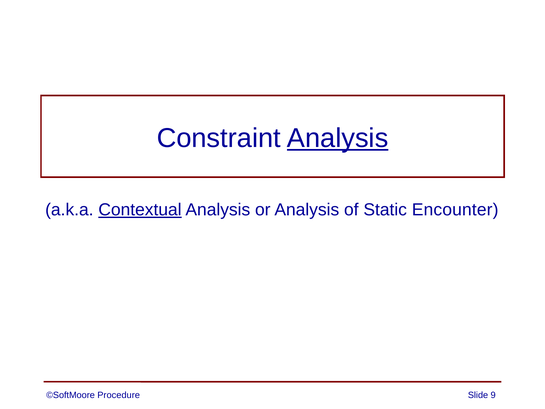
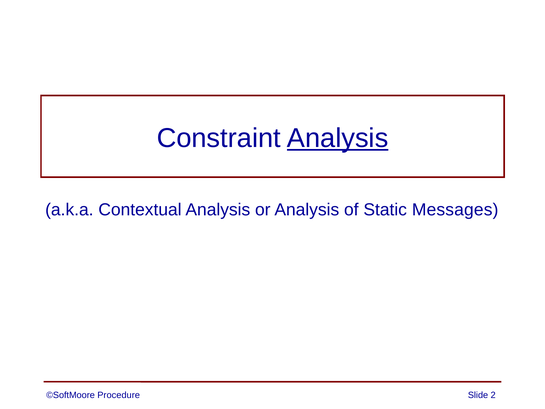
Contextual underline: present -> none (140, 210)
Encounter: Encounter -> Messages (455, 210)
9: 9 -> 2 (493, 395)
